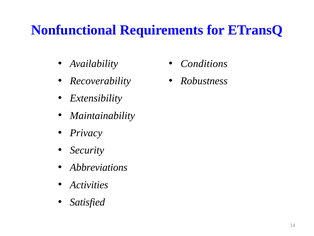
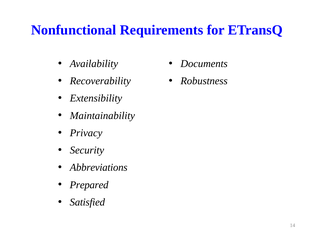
Conditions: Conditions -> Documents (204, 64)
Activities: Activities -> Prepared (89, 184)
